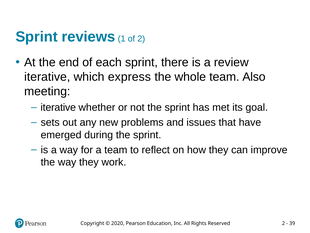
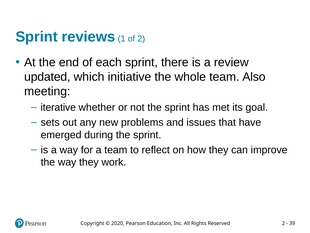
iterative: iterative -> updated (47, 77)
express: express -> initiative (129, 77)
